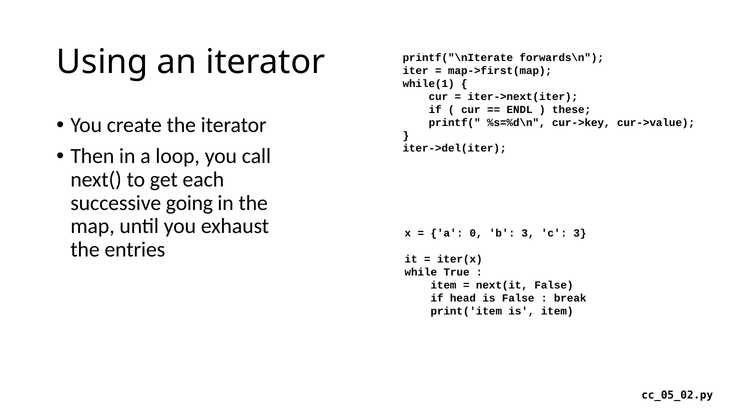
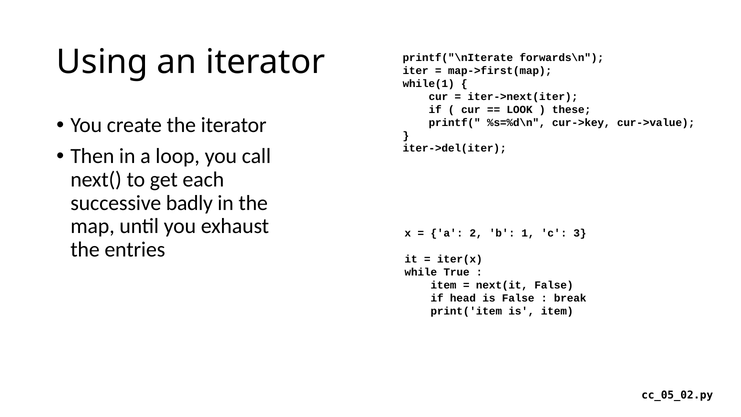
ENDL: ENDL -> LOOK (520, 109)
going: going -> badly (189, 203)
0: 0 -> 2 (476, 233)
b 3: 3 -> 1 (528, 233)
